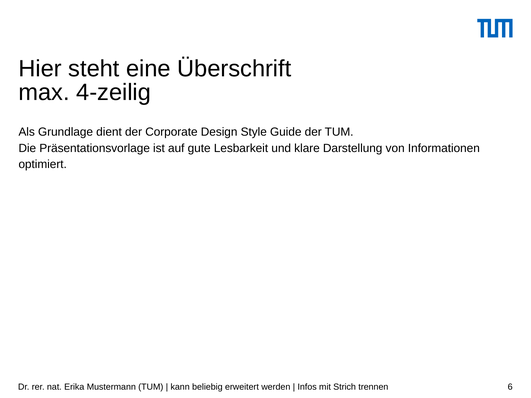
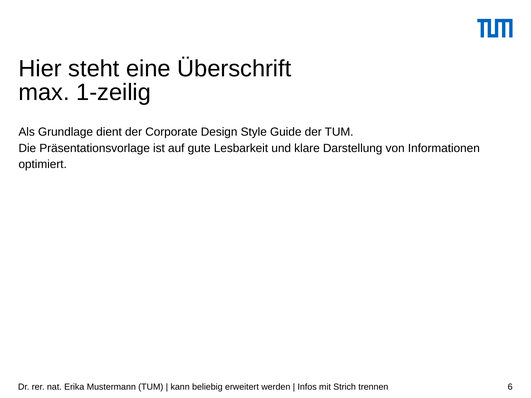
4-zeilig: 4-zeilig -> 1-zeilig (114, 92)
